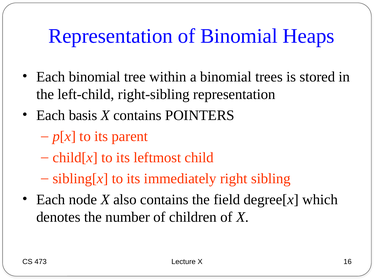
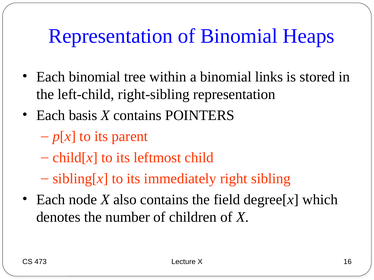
trees: trees -> links (269, 77)
